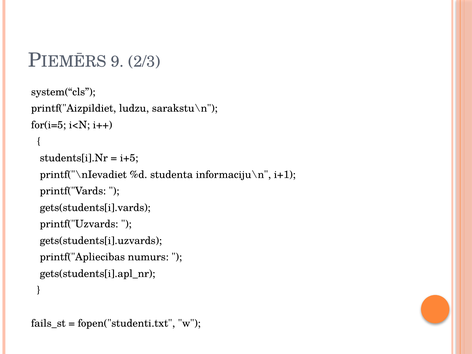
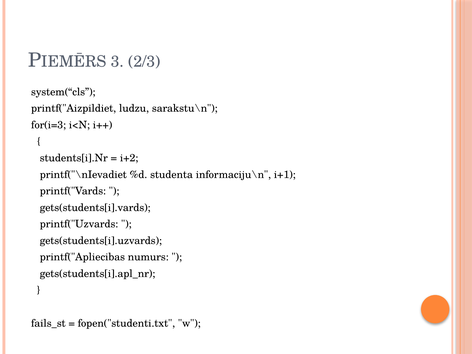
9: 9 -> 3 (117, 62)
for(i=5: for(i=5 -> for(i=3 (49, 125)
i+5: i+5 -> i+2 (129, 158)
